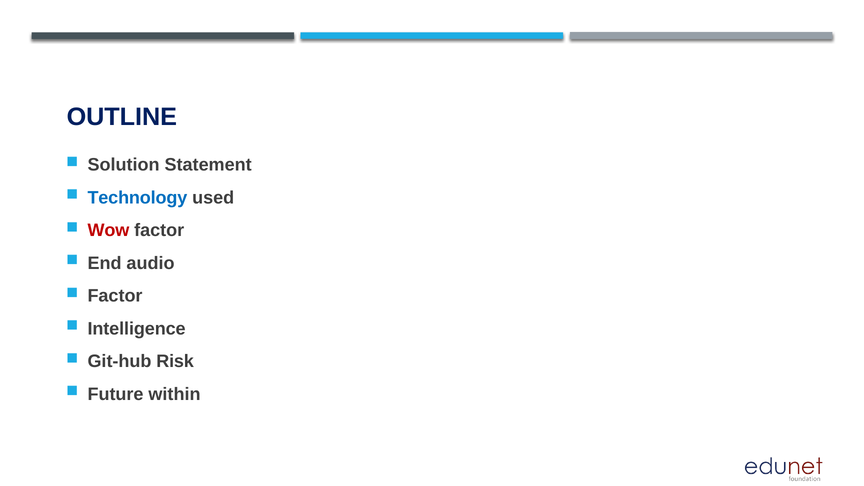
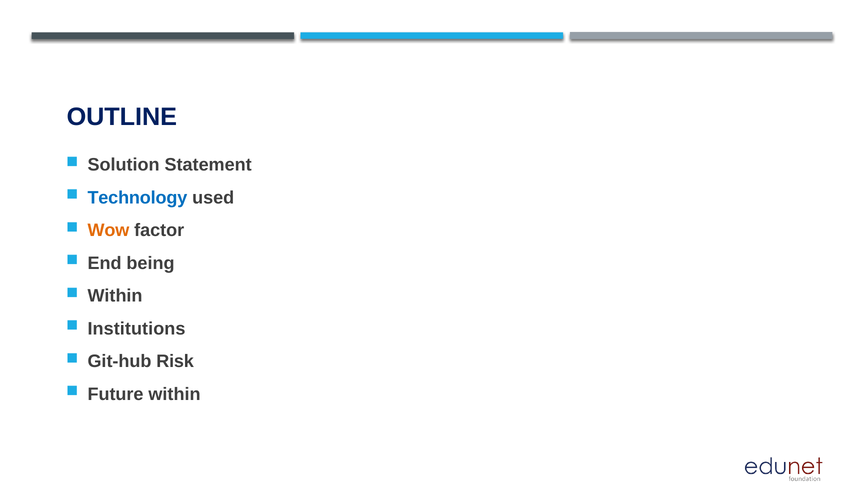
Wow colour: red -> orange (108, 230)
audio: audio -> being (150, 263)
Factor: Factor -> Within (115, 296)
Intelligence: Intelligence -> Institutions (136, 329)
